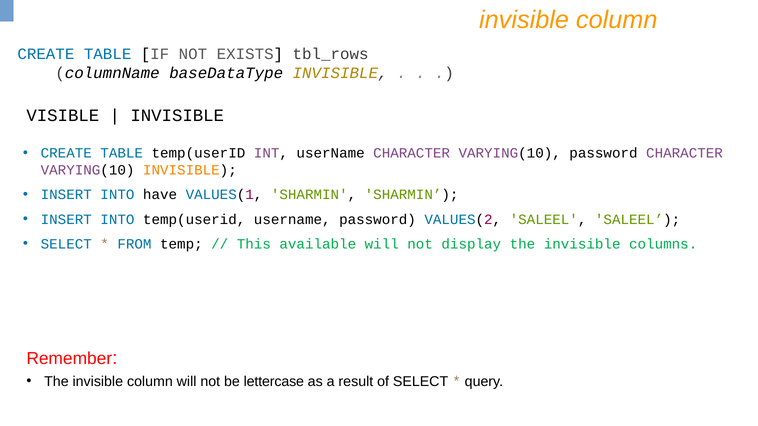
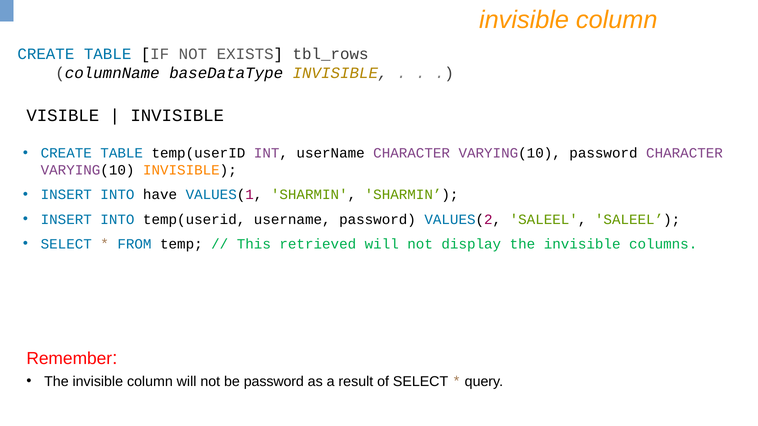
available: available -> retrieved (318, 244)
be lettercase: lettercase -> password (274, 382)
